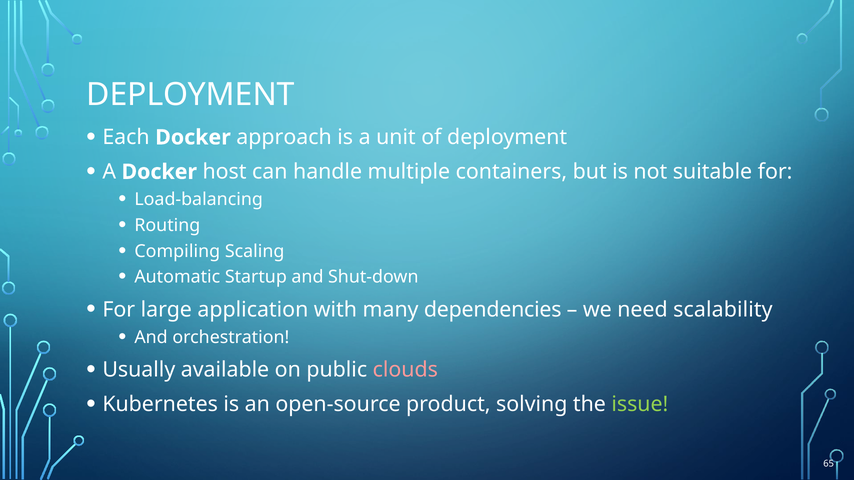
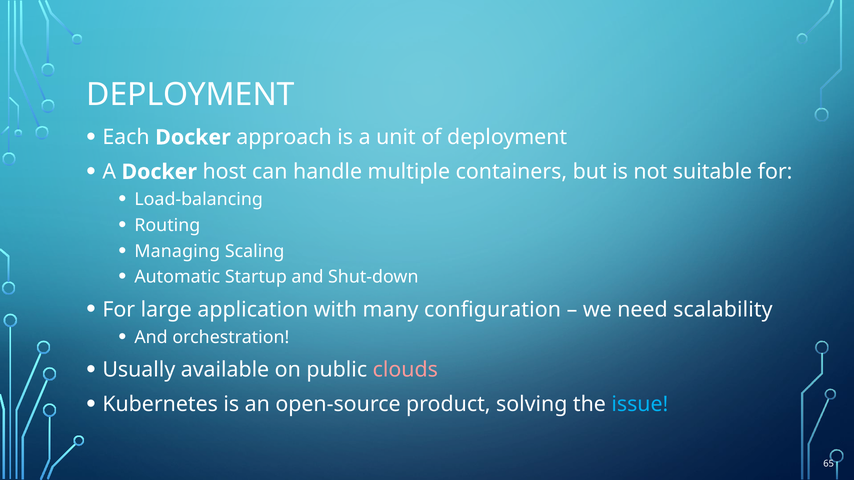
Compiling: Compiling -> Managing (177, 251)
dependencies: dependencies -> configuration (493, 310)
issue colour: light green -> light blue (640, 405)
